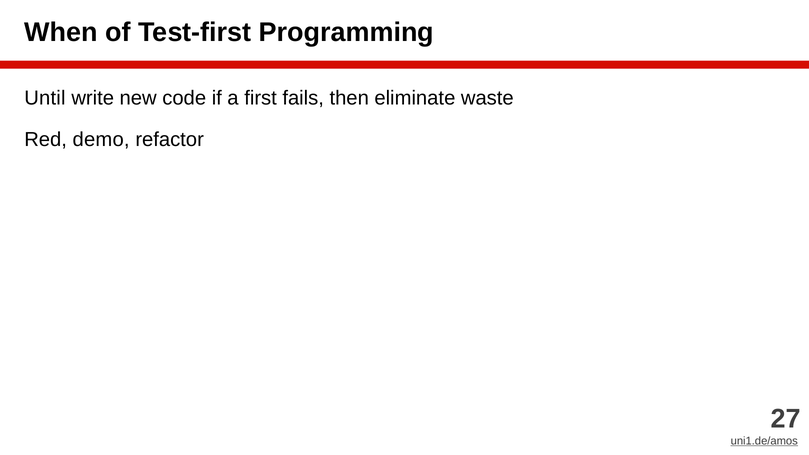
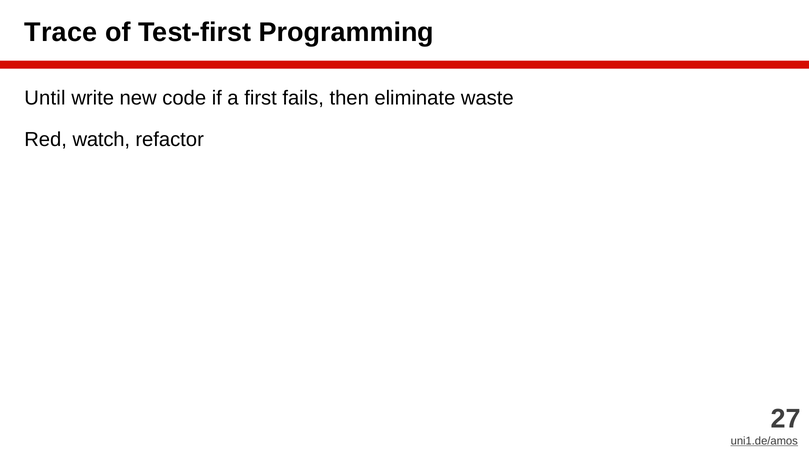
When: When -> Trace (61, 32)
demo: demo -> watch (101, 139)
